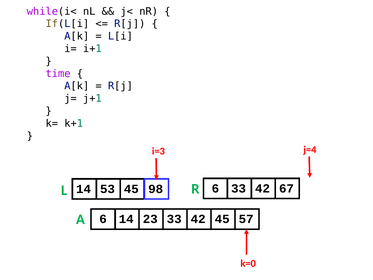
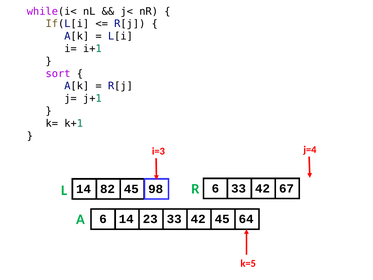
time: time -> sort (58, 74)
53: 53 -> 82 (107, 189)
57: 57 -> 64 (246, 219)
k=0: k=0 -> k=5 (248, 263)
